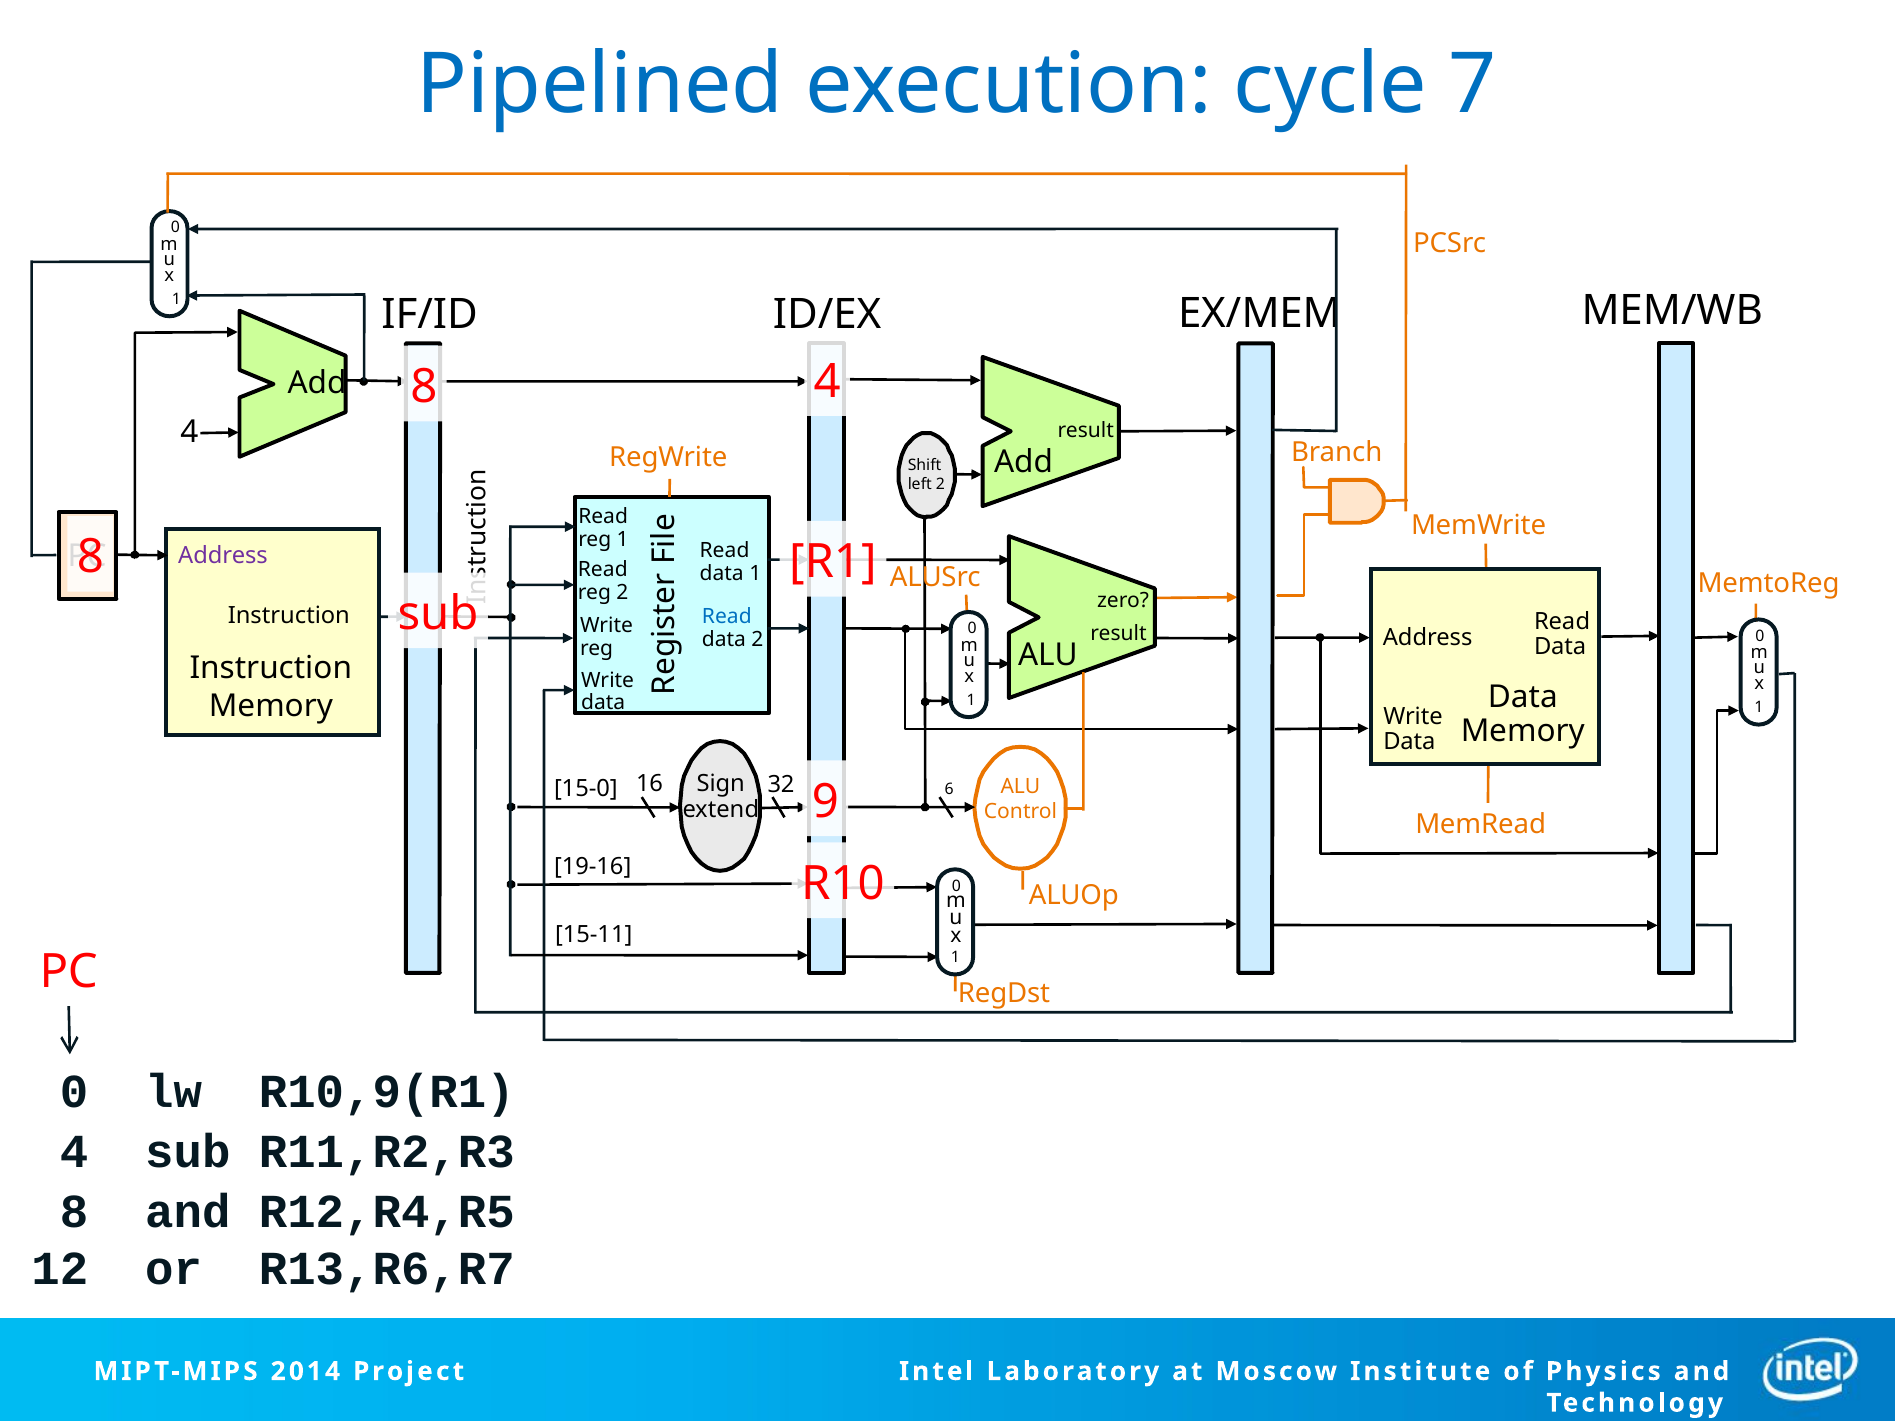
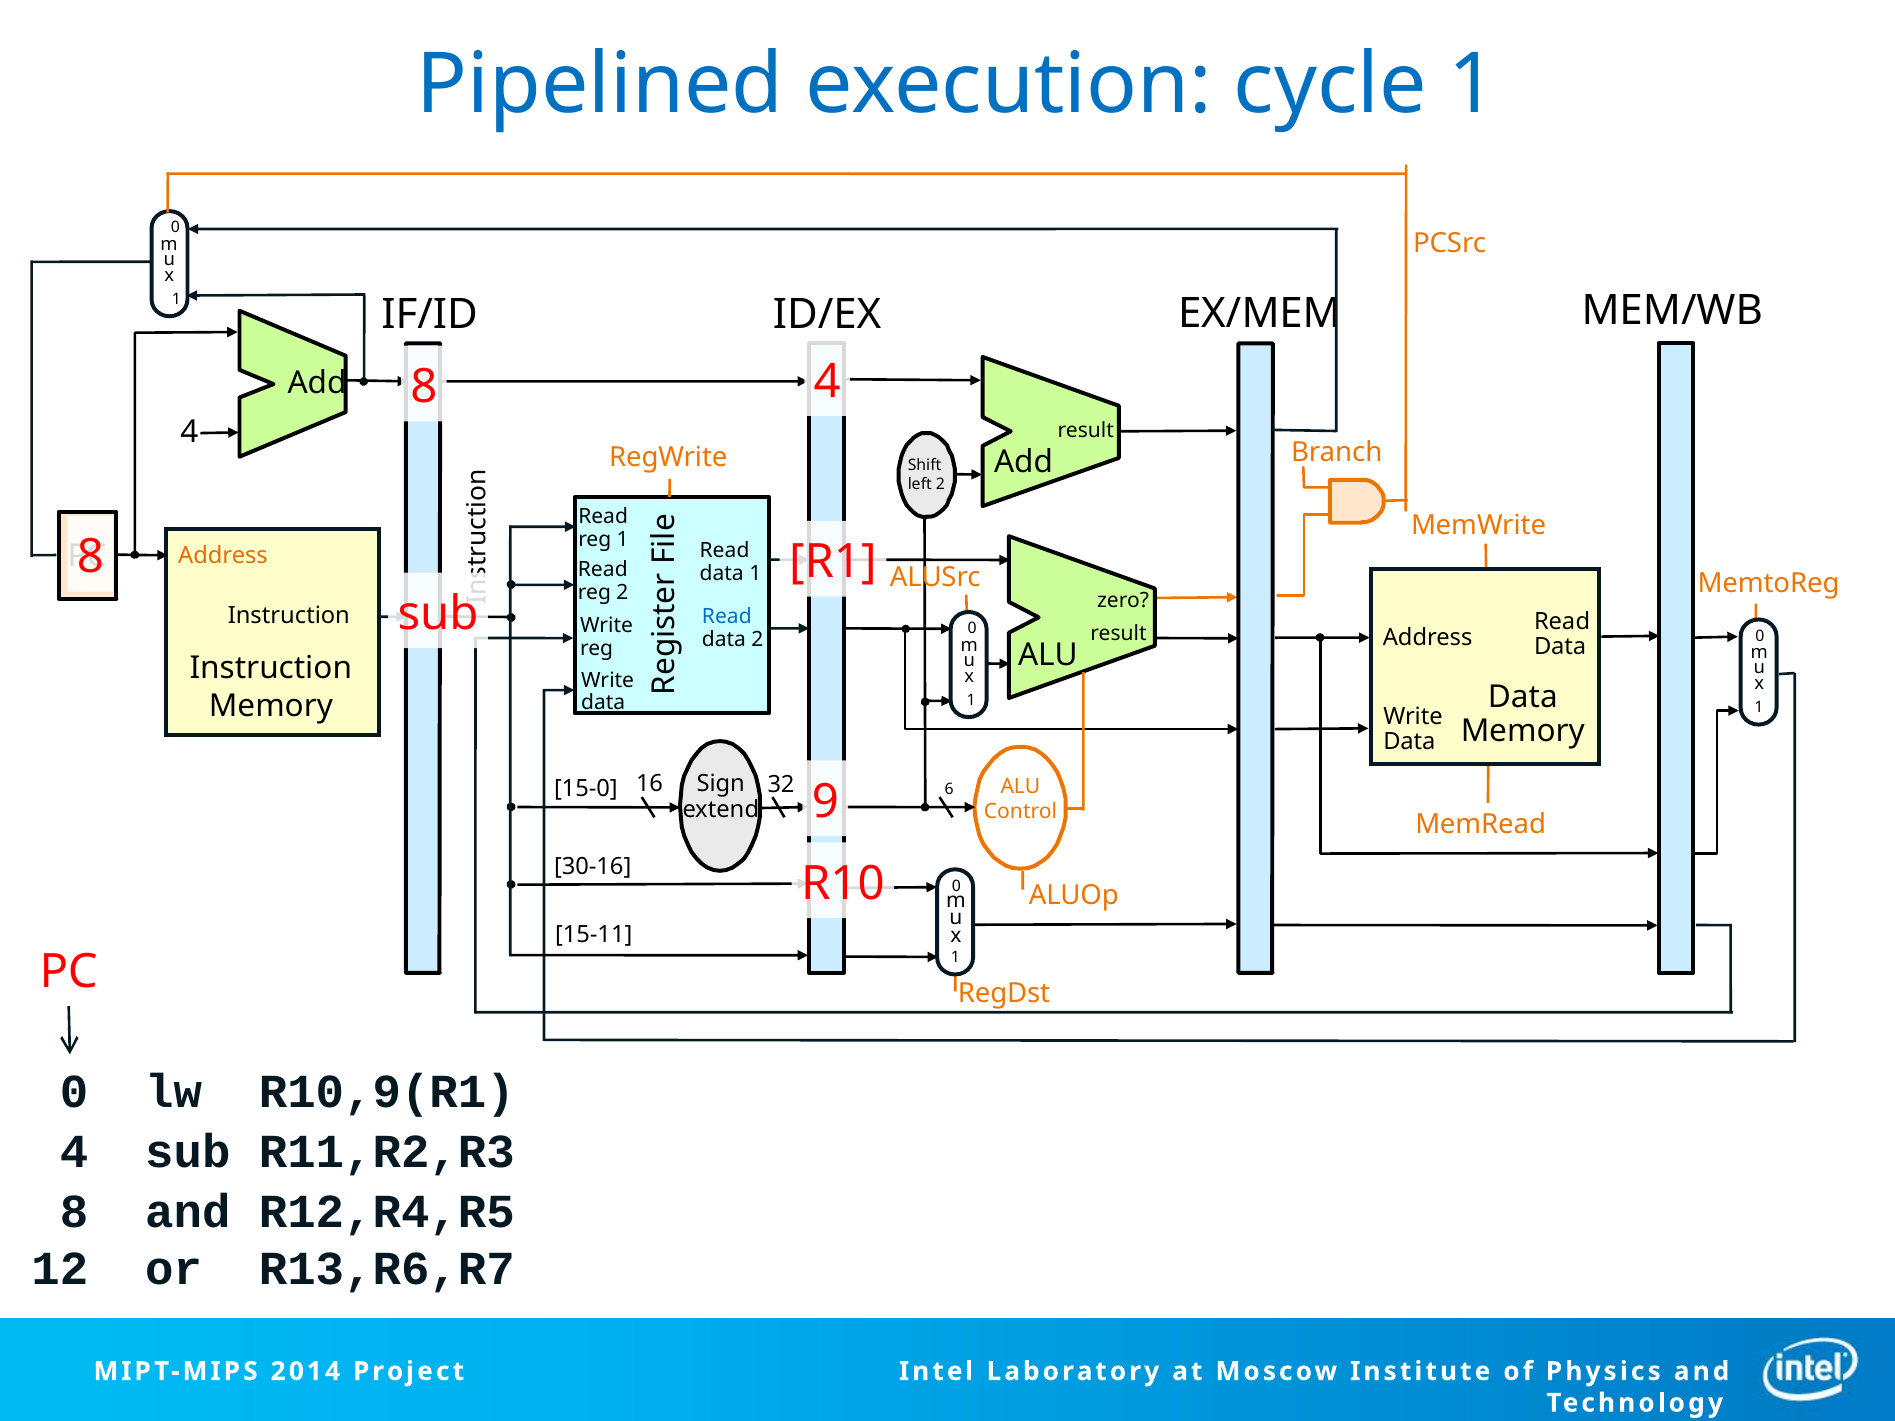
cycle 7: 7 -> 1 (1473, 84)
Address colour: purple -> orange (223, 556)
19-16: 19-16 -> 30-16 (593, 867)
